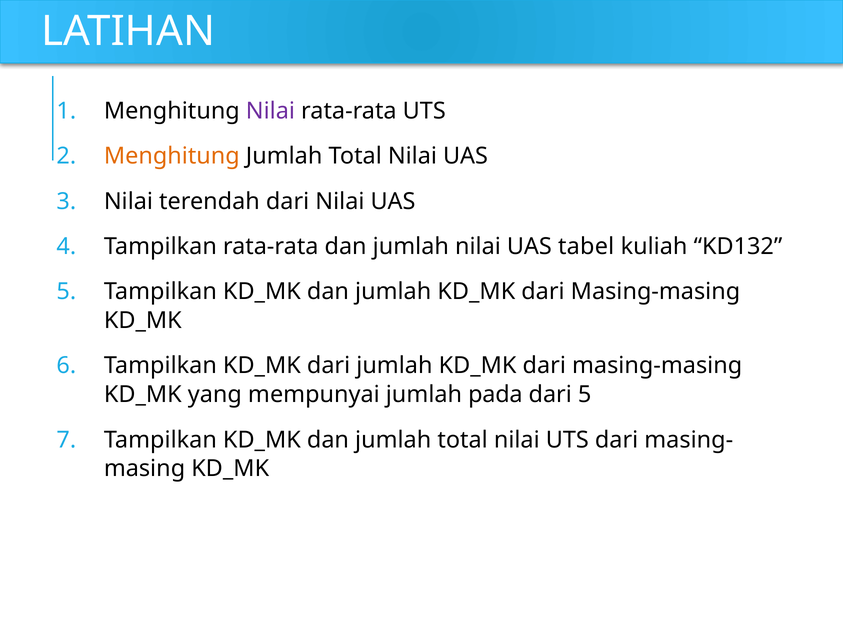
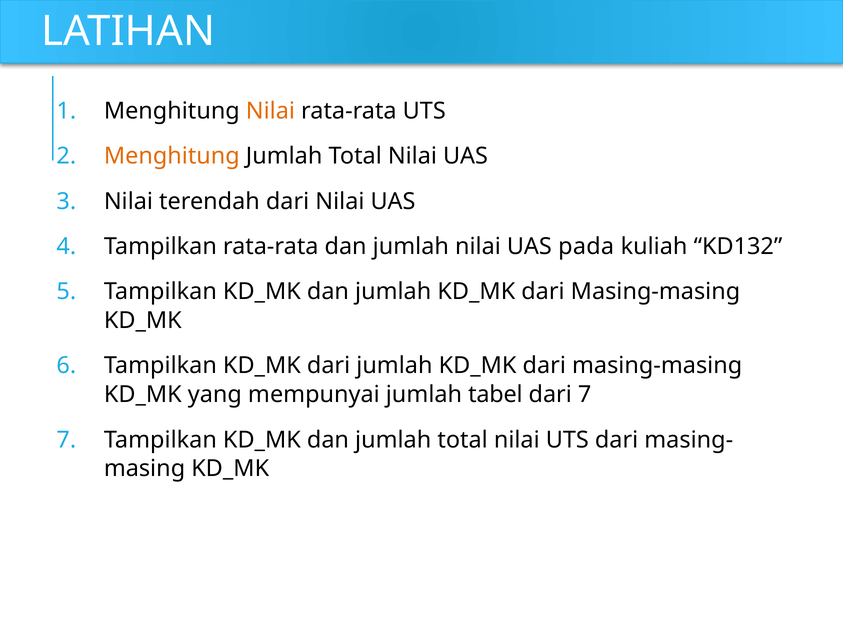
Nilai colour: purple -> orange (270, 111)
tabel: tabel -> pada (586, 247)
pada: pada -> tabel (495, 395)
dari 5: 5 -> 7 (585, 395)
